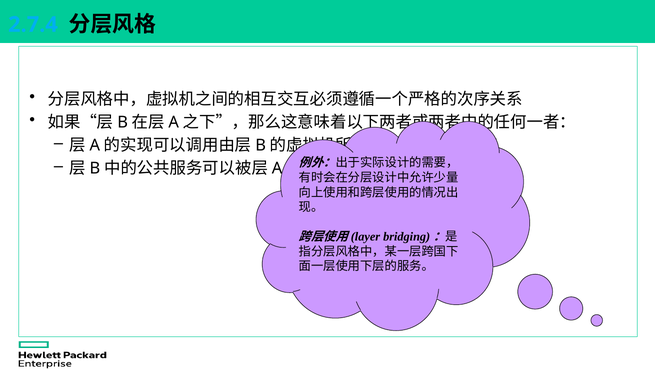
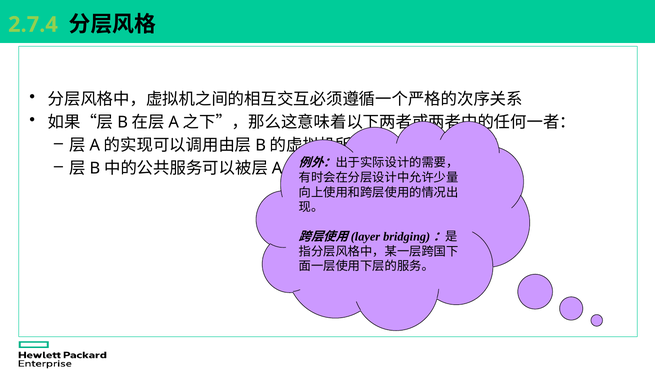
2.7.4 colour: light blue -> light green (33, 25)
